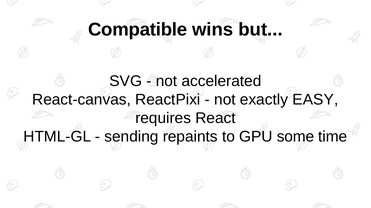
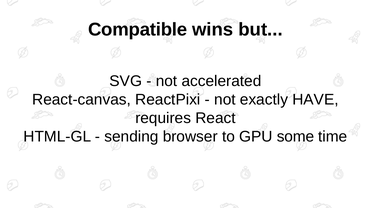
EASY: EASY -> HAVE (315, 100)
repaints: repaints -> browser (190, 137)
